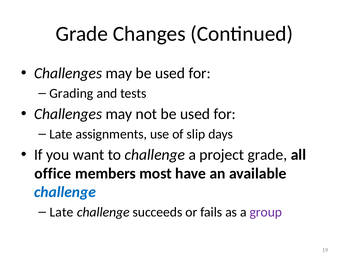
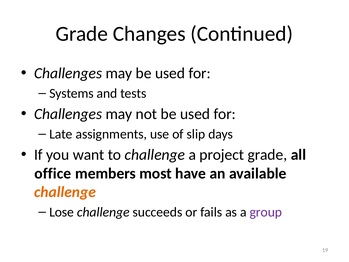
Grading: Grading -> Systems (71, 93)
challenge colour: blue -> orange (65, 192)
Late: Late -> Lose (62, 212)
